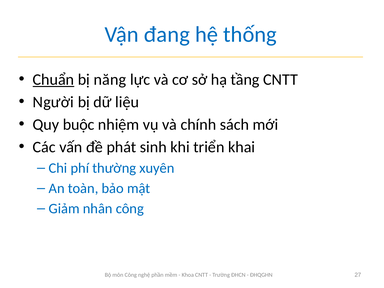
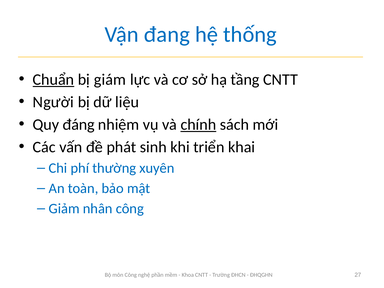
năng: năng -> giám (110, 80)
buộc: buộc -> đáng (79, 125)
chính underline: none -> present (198, 125)
